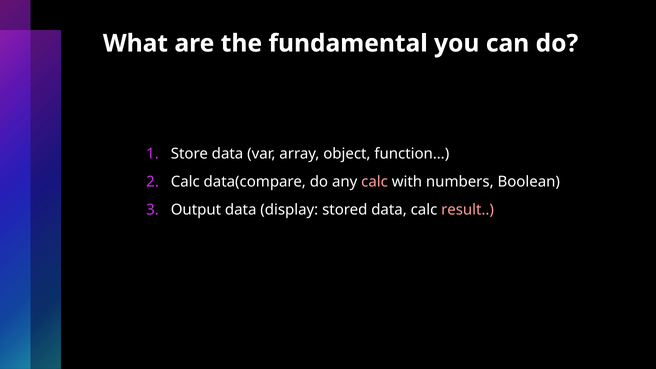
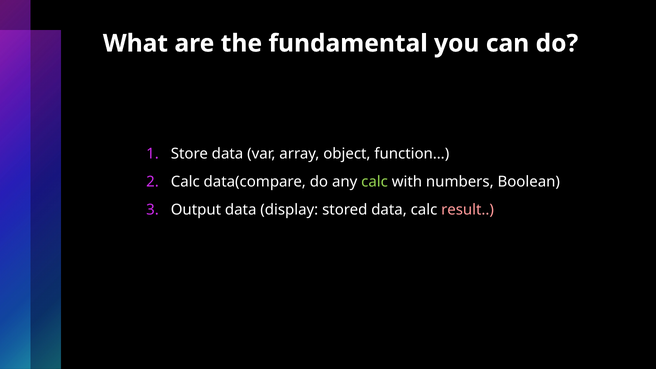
calc colour: pink -> light green (375, 182)
